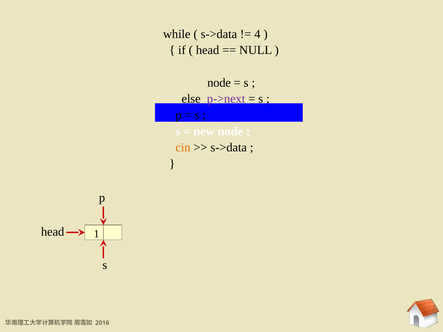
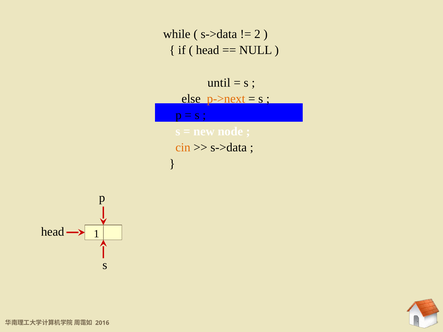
4: 4 -> 2 (257, 34)
node: node -> until (219, 83)
p->next colour: purple -> orange (226, 99)
